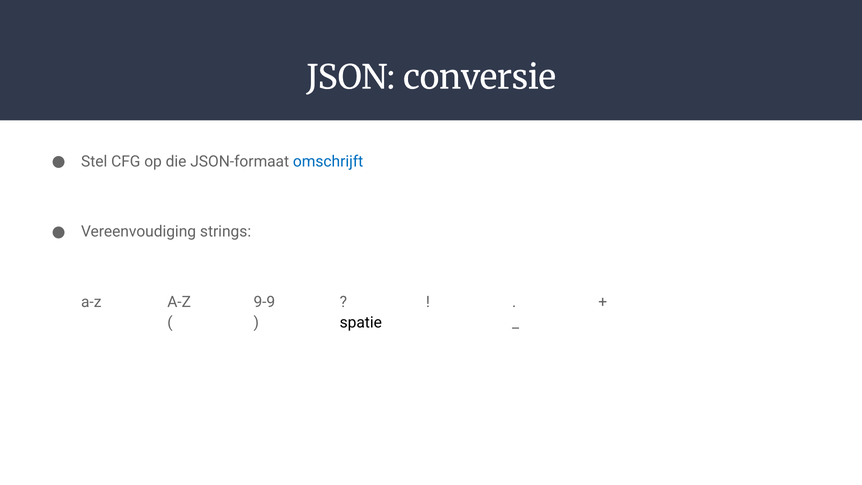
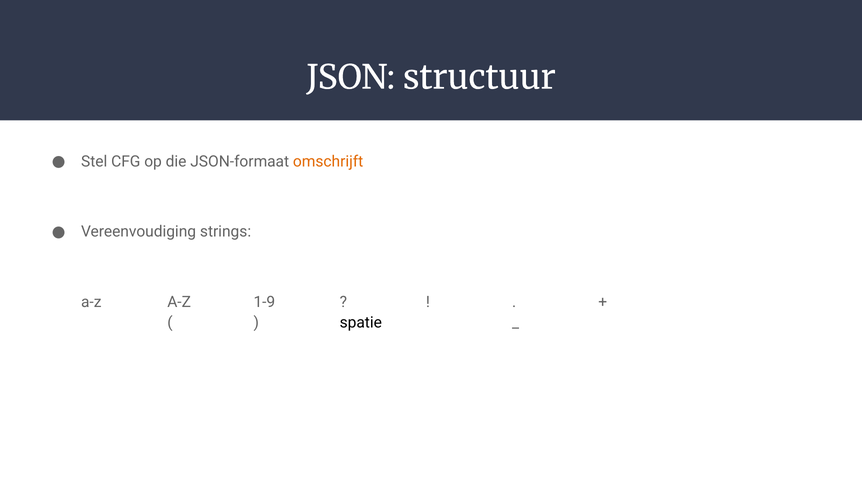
conversie: conversie -> structuur (479, 78)
omschrijft colour: blue -> orange (328, 161)
9-9: 9-9 -> 1-9 (264, 302)
